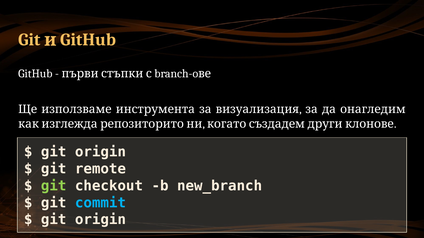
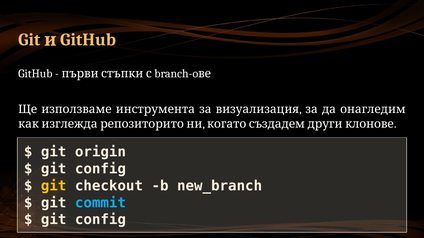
remote: remote -> config (100, 169)
git colour: light green -> yellow (54, 186)
origin: origin -> config (100, 220)
